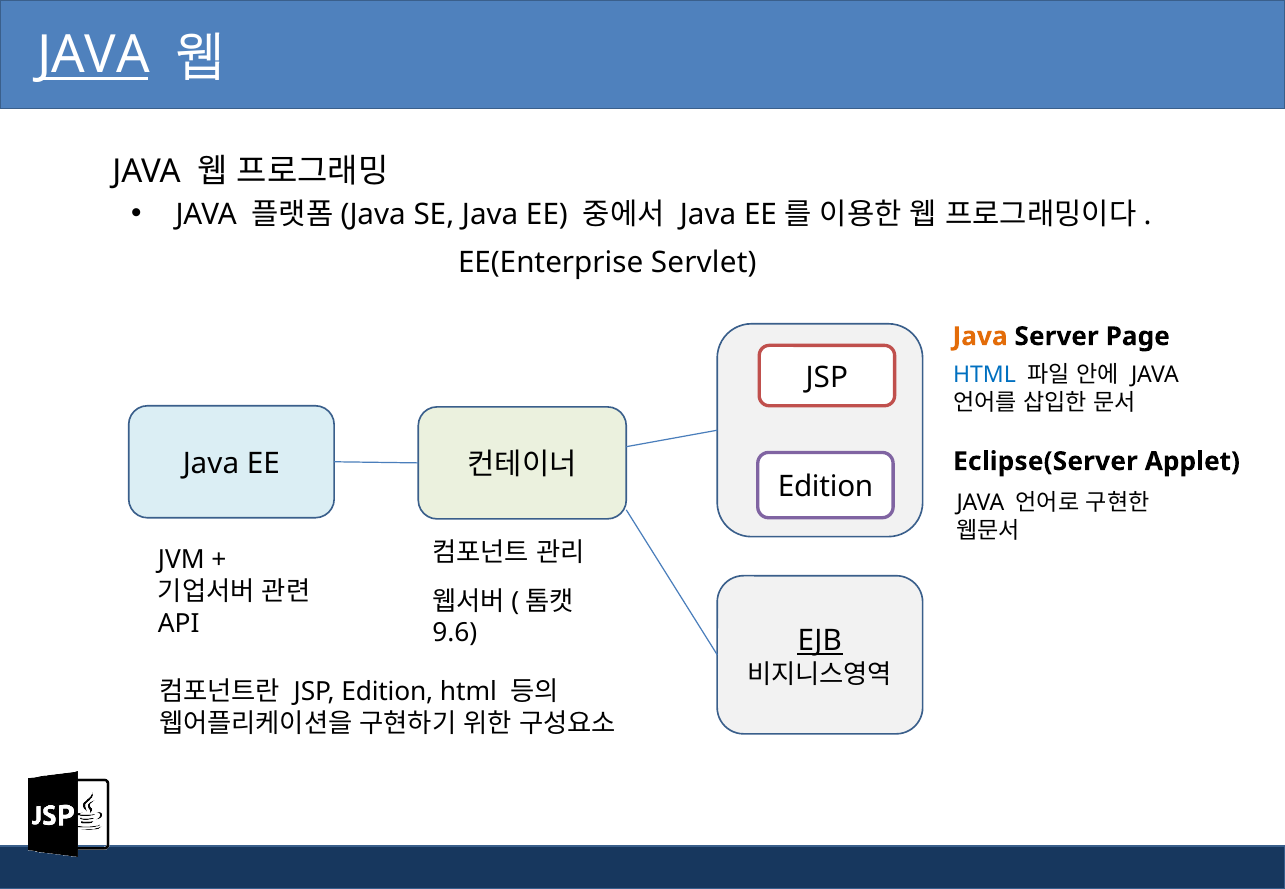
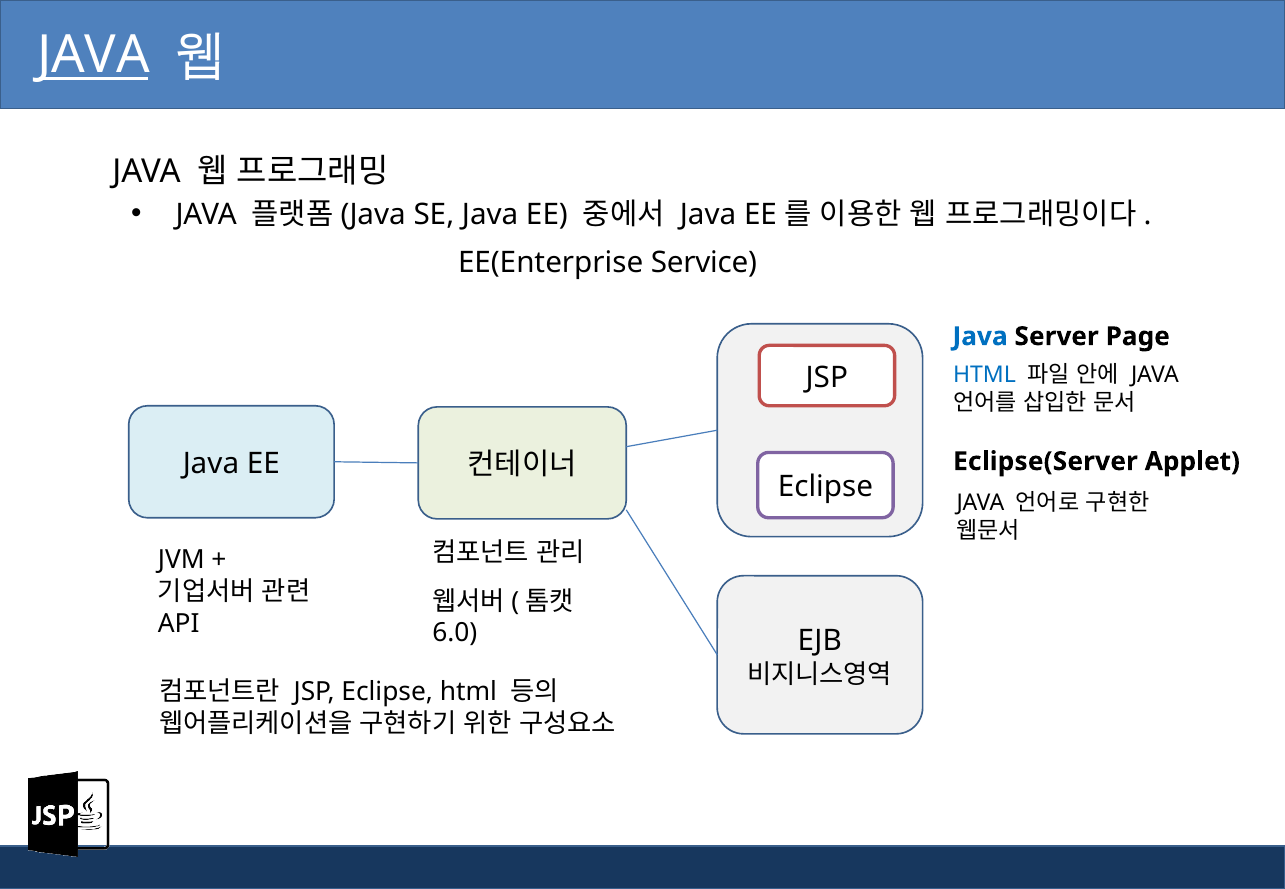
Servlet: Servlet -> Service (704, 263)
Java colour: orange -> blue (980, 337)
Edition: Edition -> Eclipse (825, 487)
9.6: 9.6 -> 6.0 (455, 633)
EJB underline: present -> none (820, 641)
Edition: Edition -> Eclipse (387, 692)
